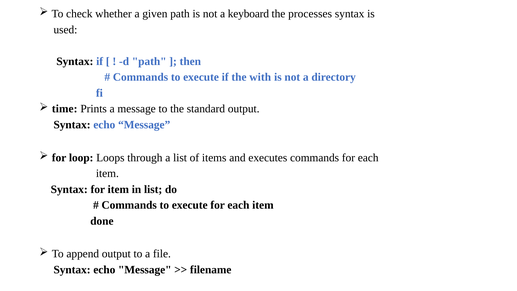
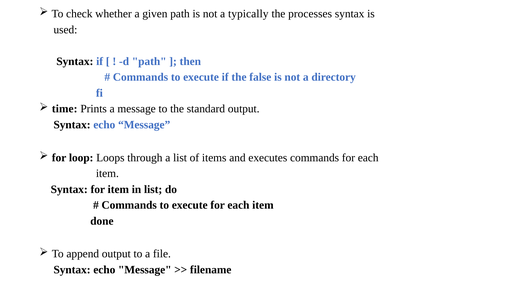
keyboard: keyboard -> typically (248, 14)
with: with -> false (260, 77)
